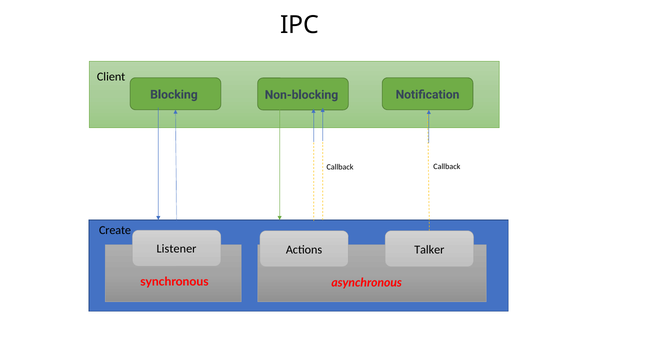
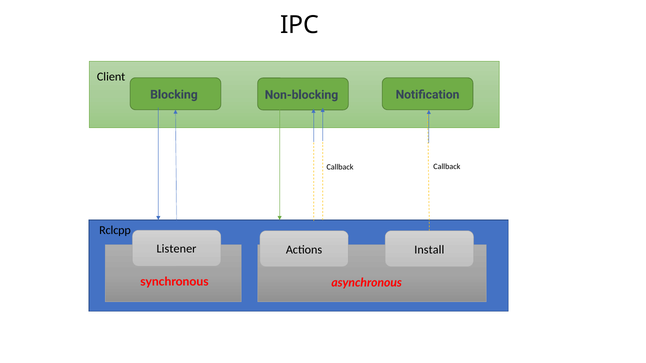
Create: Create -> Rclcpp (115, 230)
Talker: Talker -> Install (429, 250)
